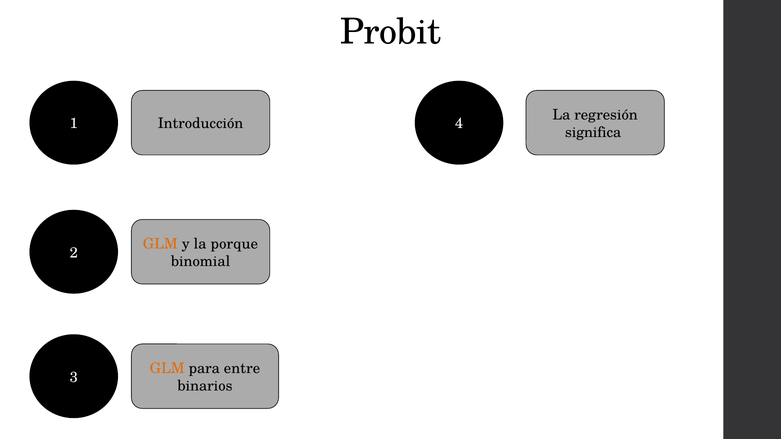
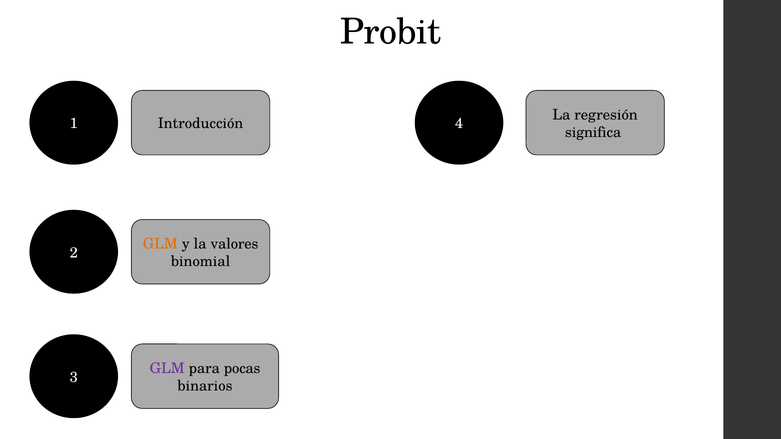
porque: porque -> valores (234, 244)
GLM colour: orange -> purple (167, 369)
entre: entre -> pocas (242, 369)
